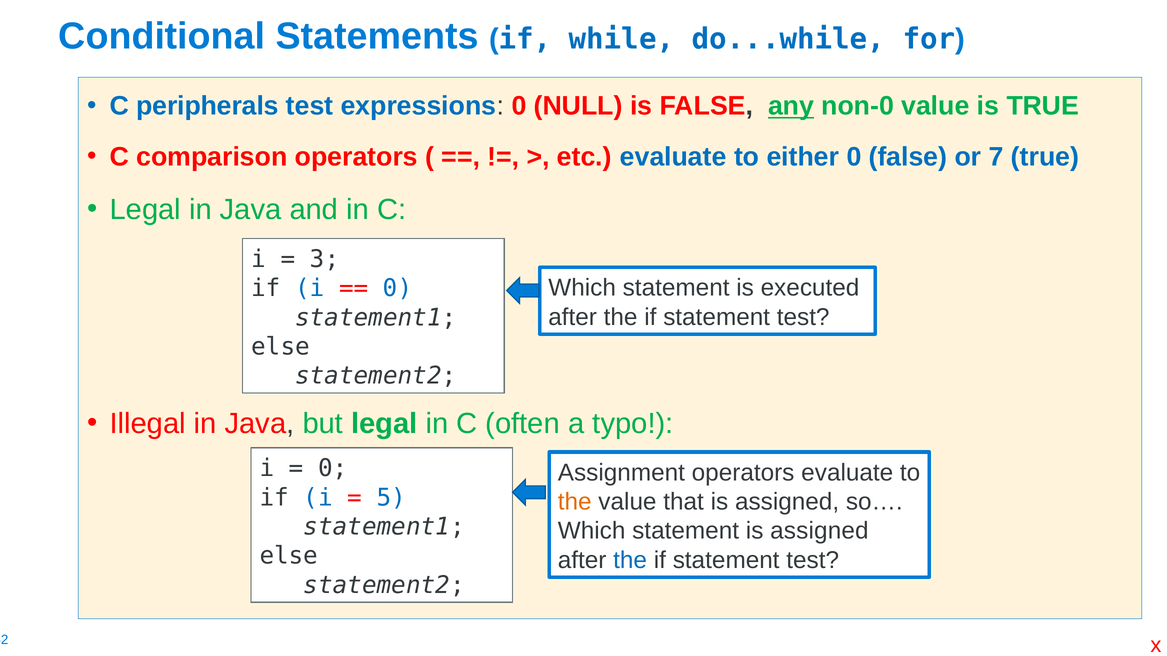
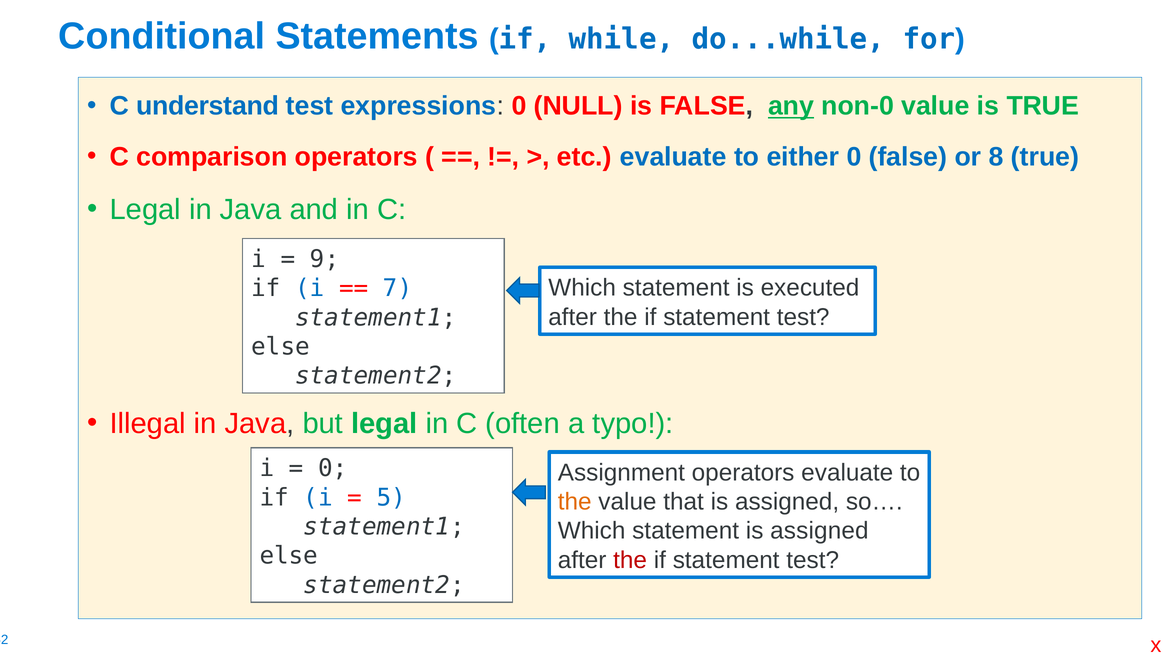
peripherals: peripherals -> understand (208, 106)
7: 7 -> 8 (996, 157)
3: 3 -> 9 (325, 259)
0: 0 -> 7 (398, 289)
the colour: blue -> red (630, 560)
